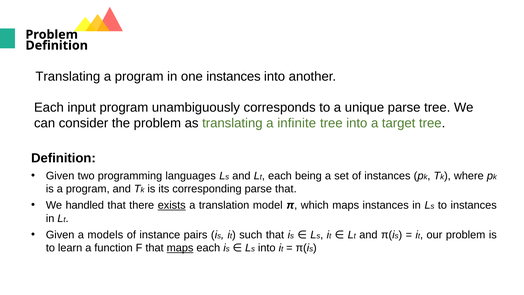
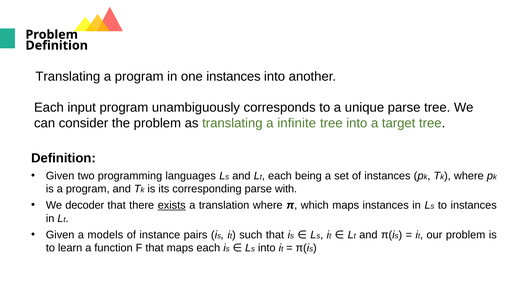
parse that: that -> with (286, 189)
handled: handled -> decoder (85, 205)
translation model: model -> where (268, 205)
maps underline: present -> none (180, 248)
